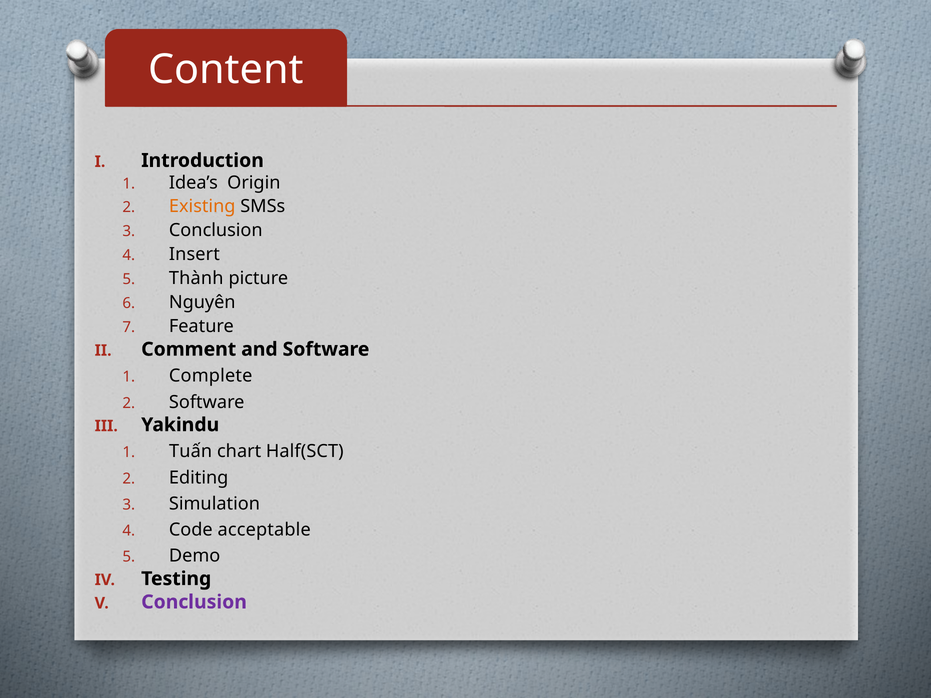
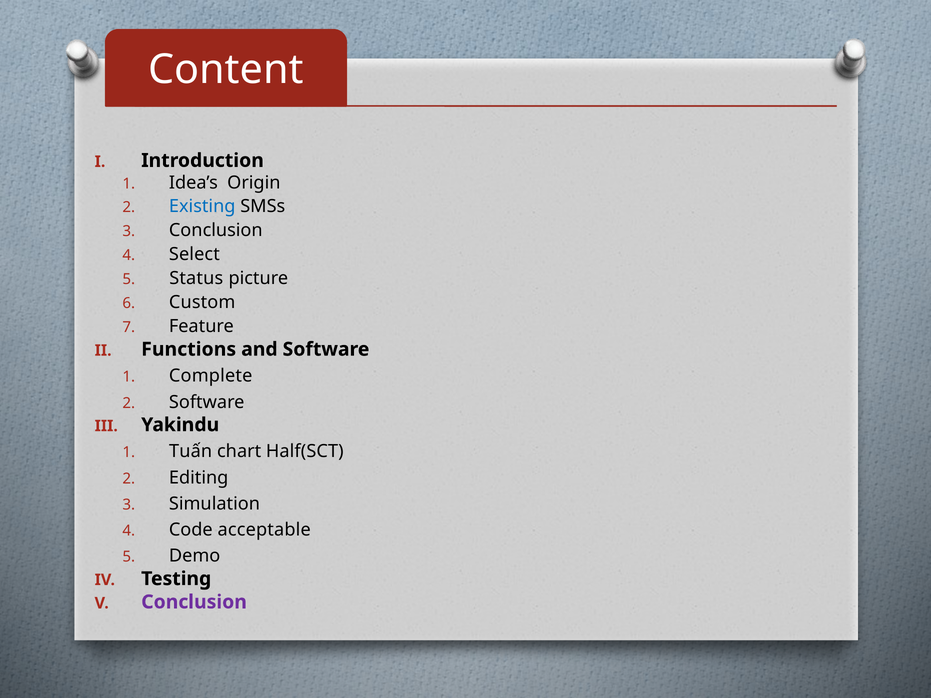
Existing colour: orange -> blue (202, 207)
Insert: Insert -> Select (194, 254)
Thành: Thành -> Status (196, 278)
Nguyên: Nguyên -> Custom (202, 302)
Comment: Comment -> Functions (189, 349)
